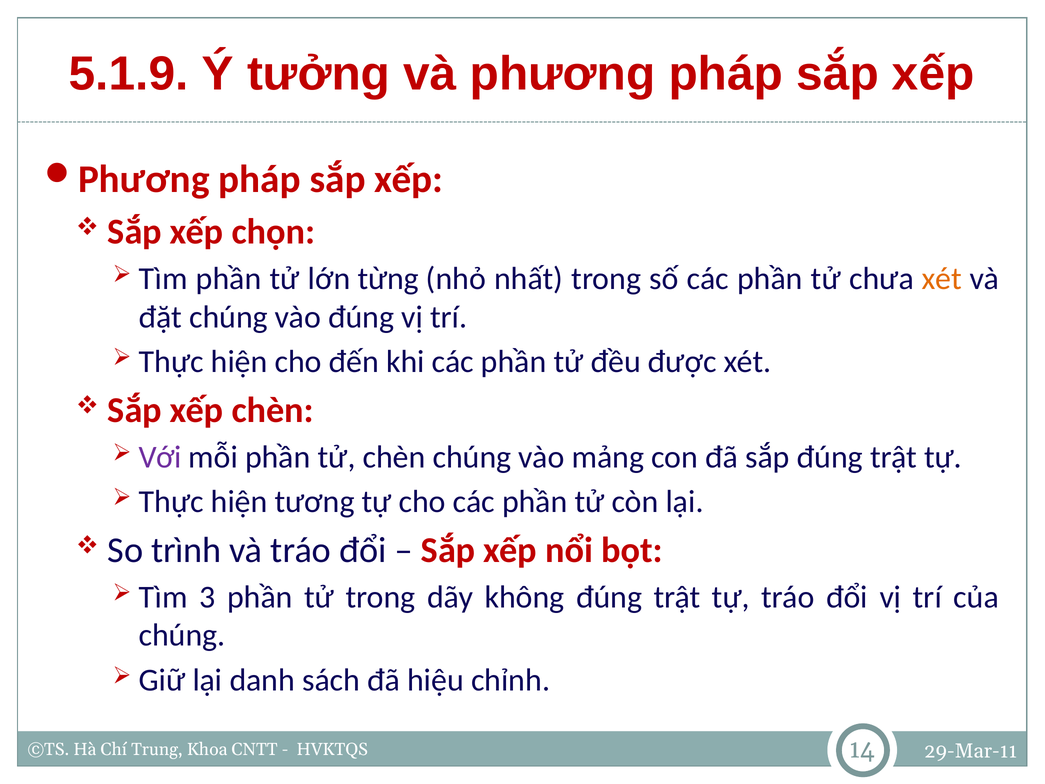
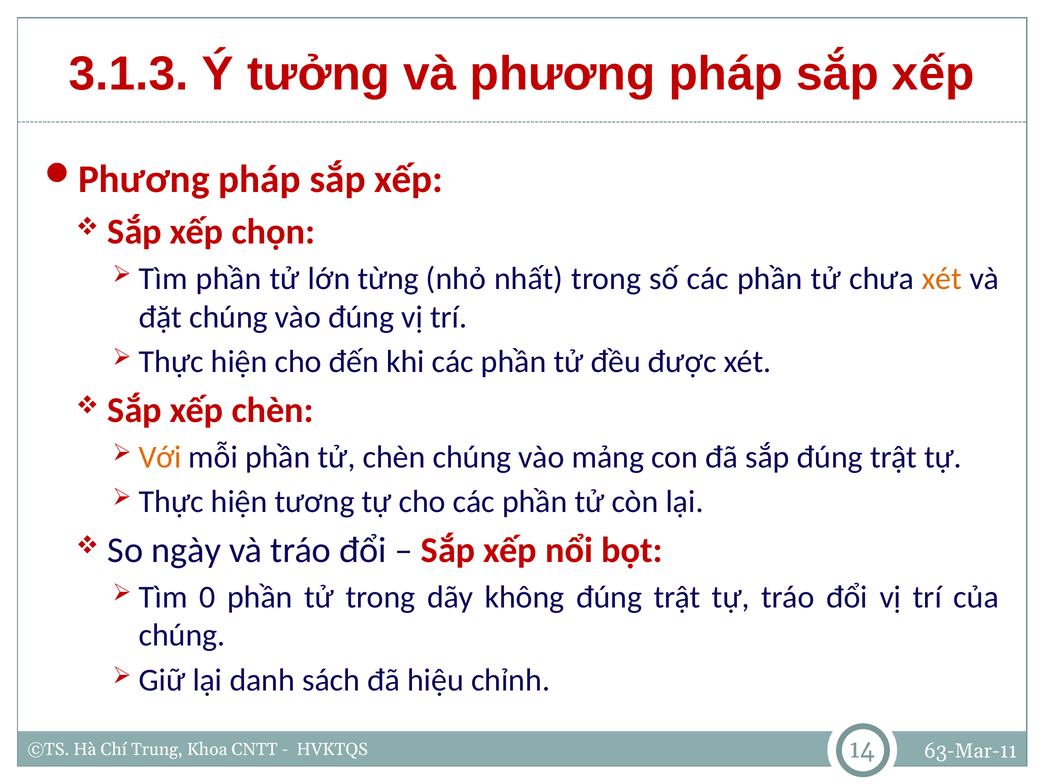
5.1.9: 5.1.9 -> 3.1.3 (129, 74)
Với colour: purple -> orange (160, 457)
trình: trình -> ngày (186, 550)
3: 3 -> 0 (207, 597)
29-Mar-11: 29-Mar-11 -> 63-Mar-11 (971, 751)
